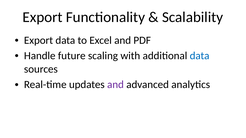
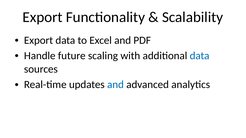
and colour: purple -> blue (115, 85)
